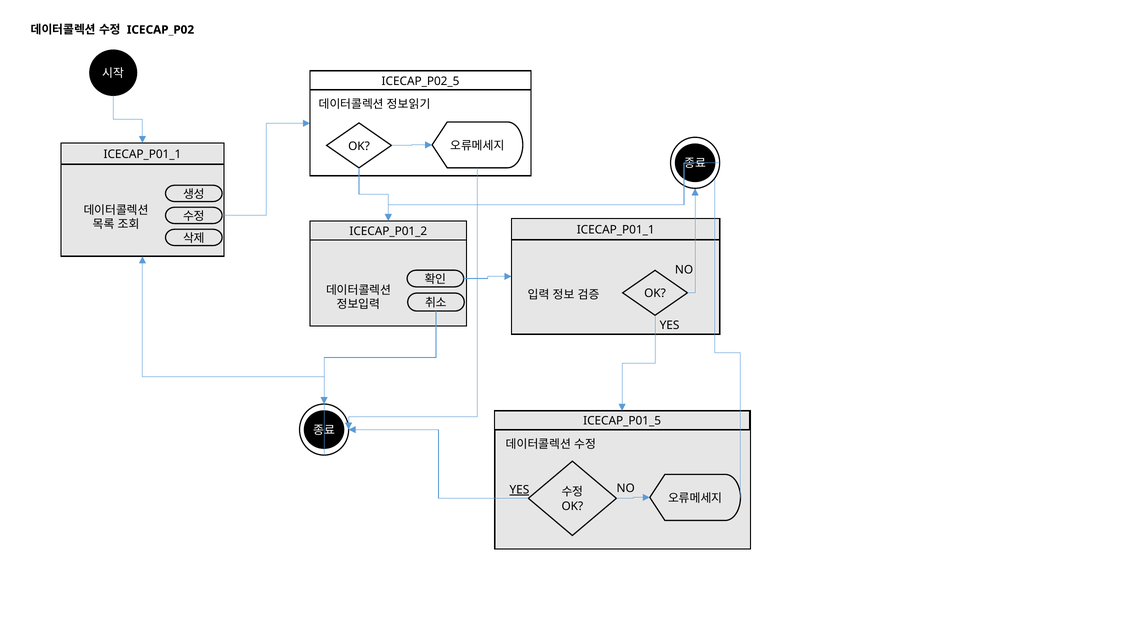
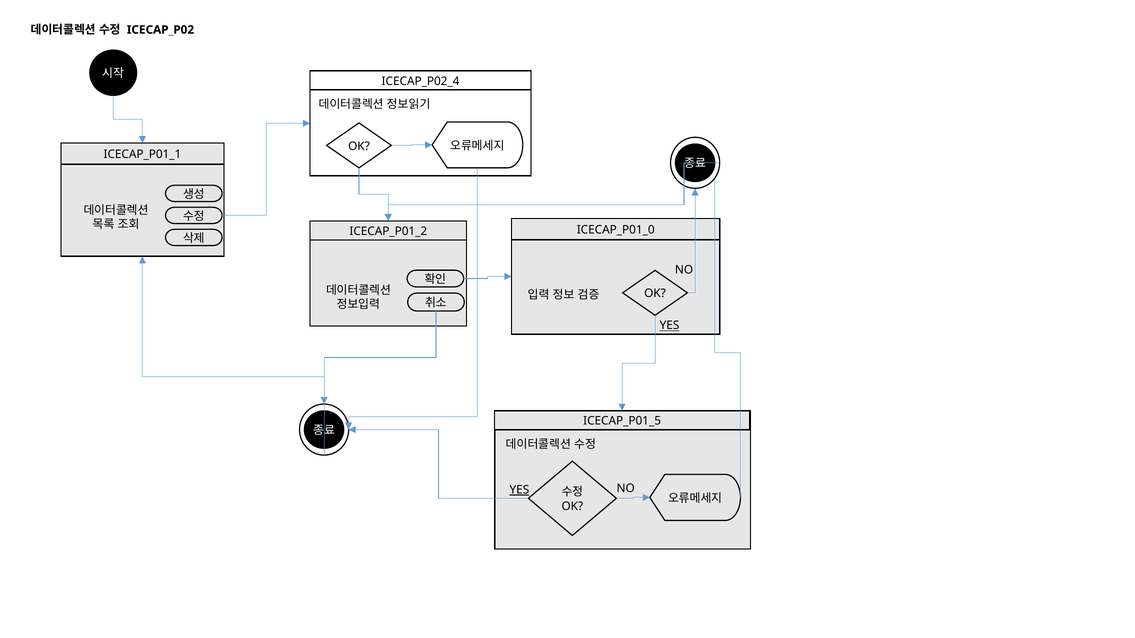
ICECAP_P02_5: ICECAP_P02_5 -> ICECAP_P02_4 (421, 81)
ICECAP_P01_1: ICECAP_P01_1 -> ICECAP_P01_0 (616, 230)
YES underline: none -> present (670, 326)
